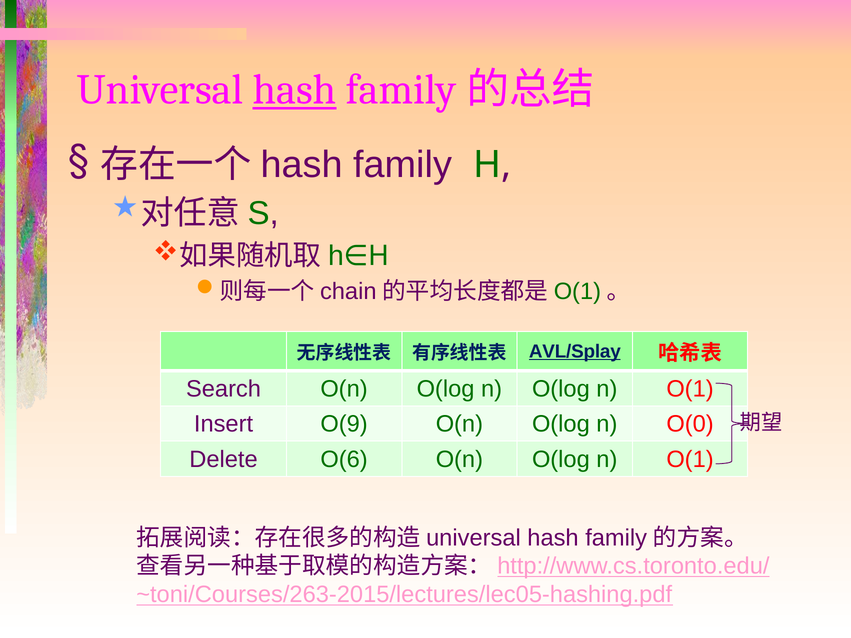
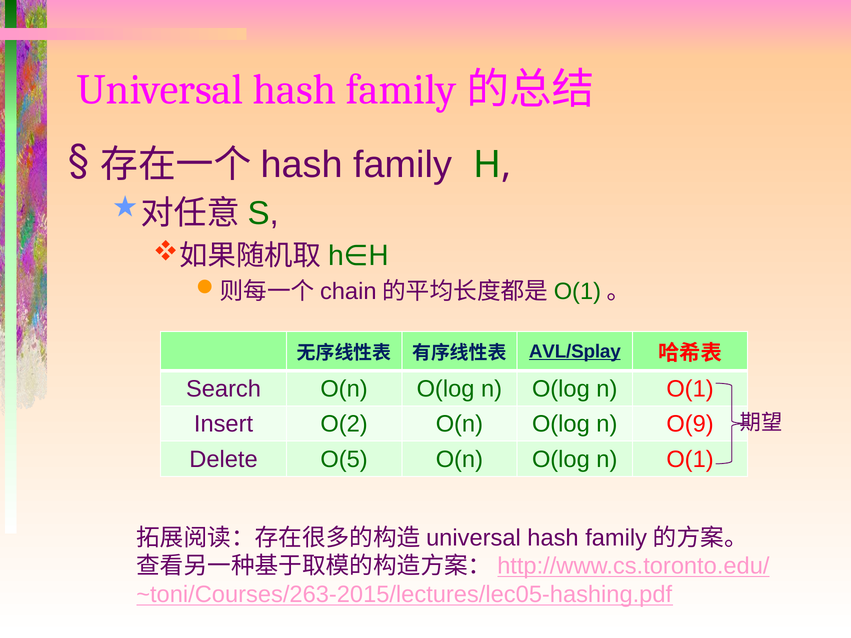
hash underline: present -> none (295, 90)
O(9: O(9 -> O(2 (344, 424)
O(0: O(0 -> O(9 (690, 424)
O(6: O(6 -> O(5 (344, 459)
